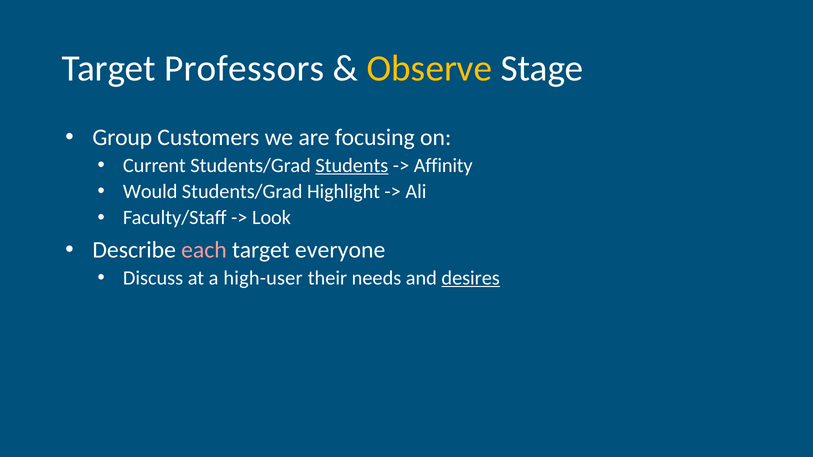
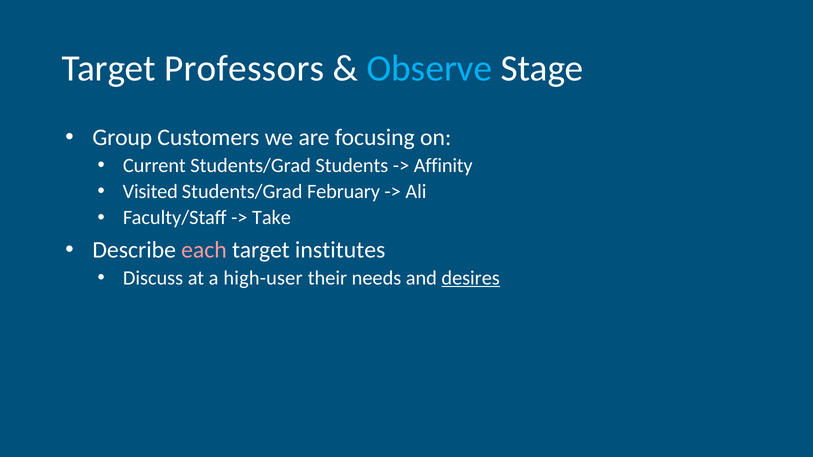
Observe colour: yellow -> light blue (430, 68)
Students underline: present -> none (352, 165)
Would: Would -> Visited (150, 192)
Highlight: Highlight -> February (344, 192)
Look: Look -> Take (271, 218)
everyone: everyone -> institutes (340, 250)
